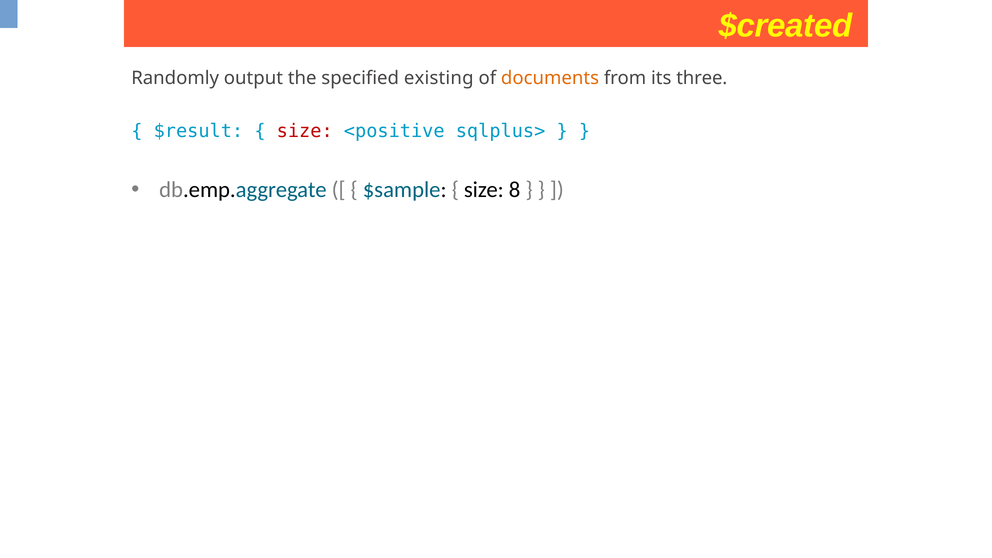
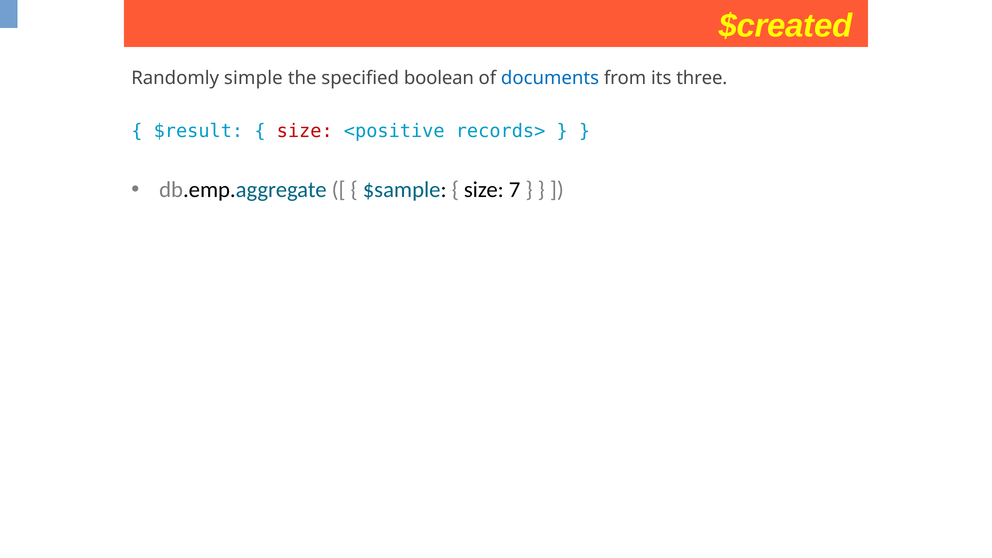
output: output -> simple (253, 78)
existing: existing -> boolean (439, 78)
documents colour: orange -> blue (550, 78)
sqlplus>: sqlplus> -> records> (501, 131)
8: 8 -> 7 (515, 190)
